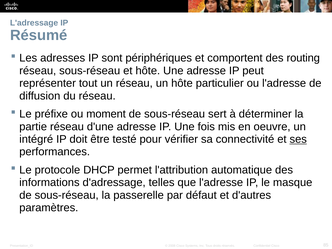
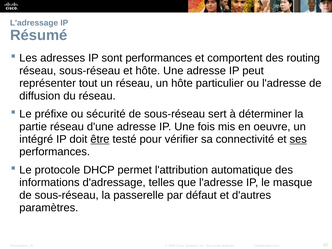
sont périphériques: périphériques -> performances (159, 58)
moment: moment -> sécurité (106, 114)
être underline: none -> present (100, 139)
